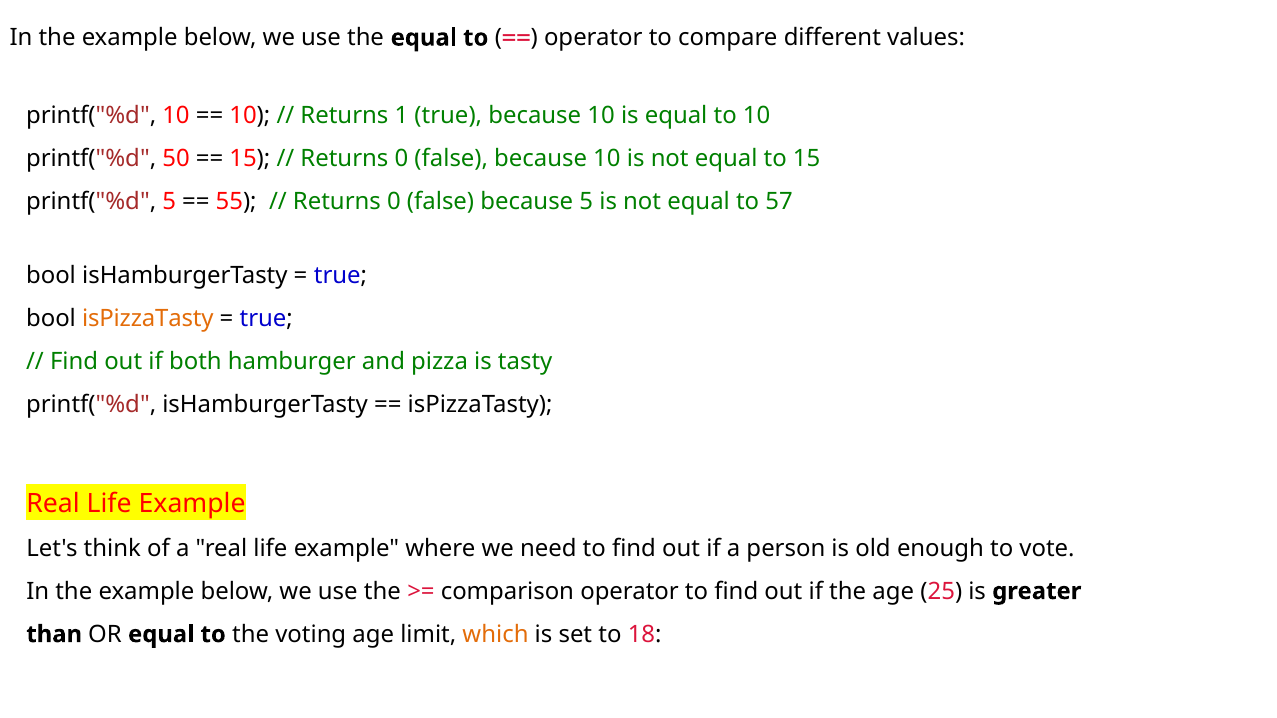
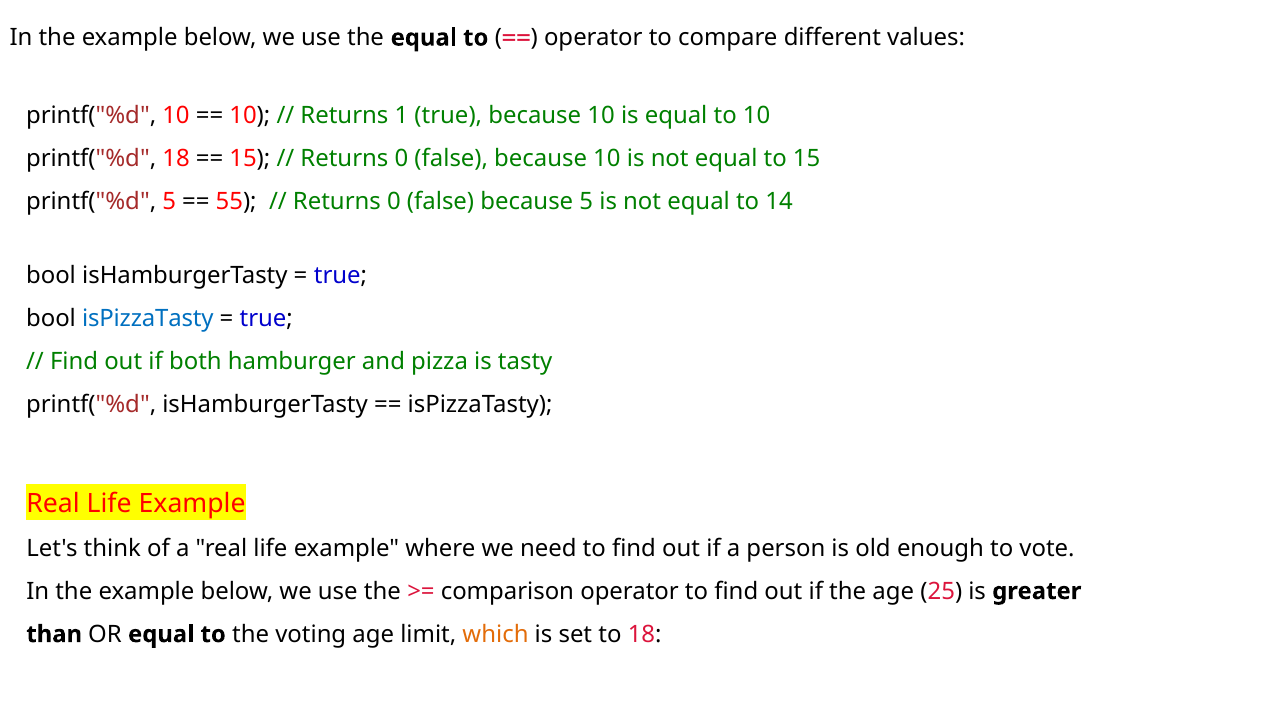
printf("%d 50: 50 -> 18 (176, 158)
57: 57 -> 14 (779, 202)
isPizzaTasty colour: orange -> blue (148, 319)
